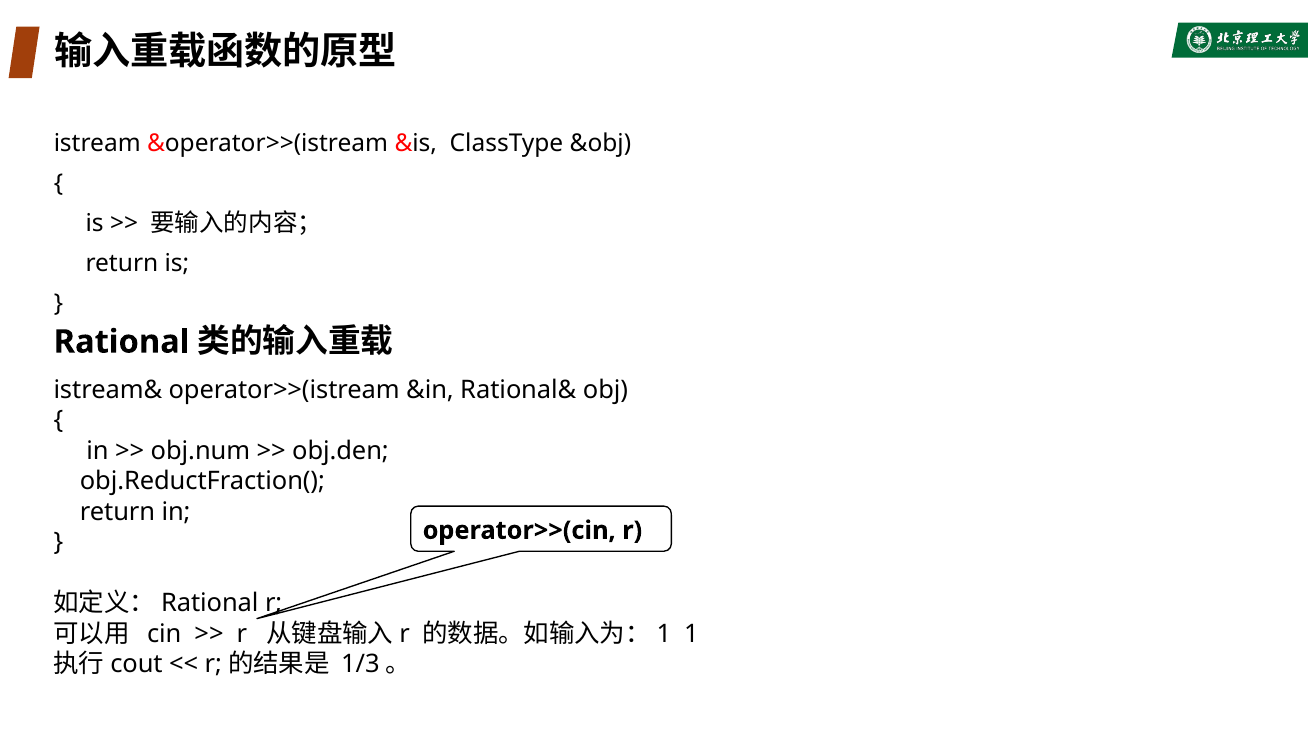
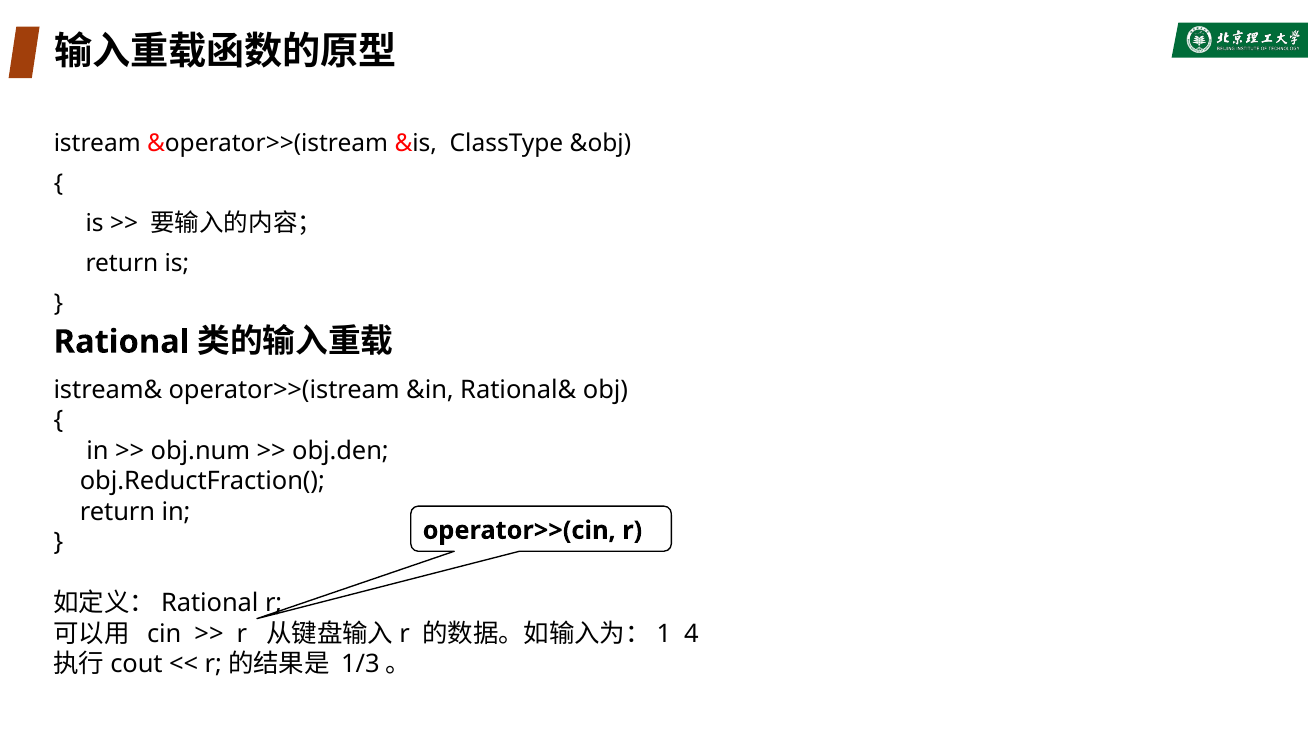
1: 1 -> 4 (691, 634)
